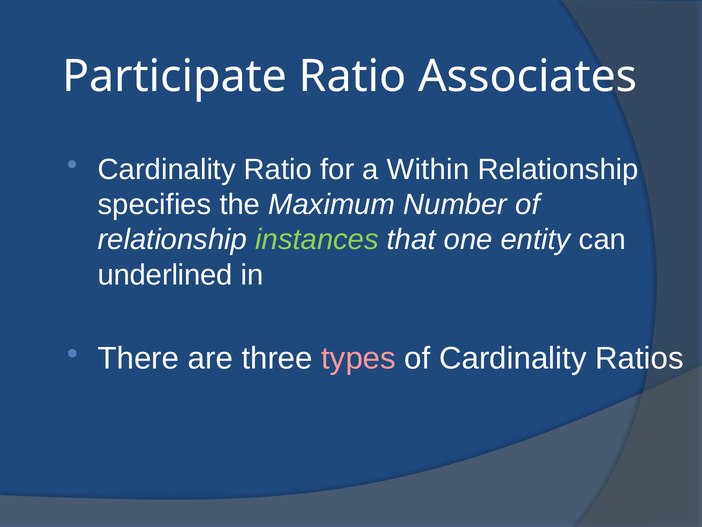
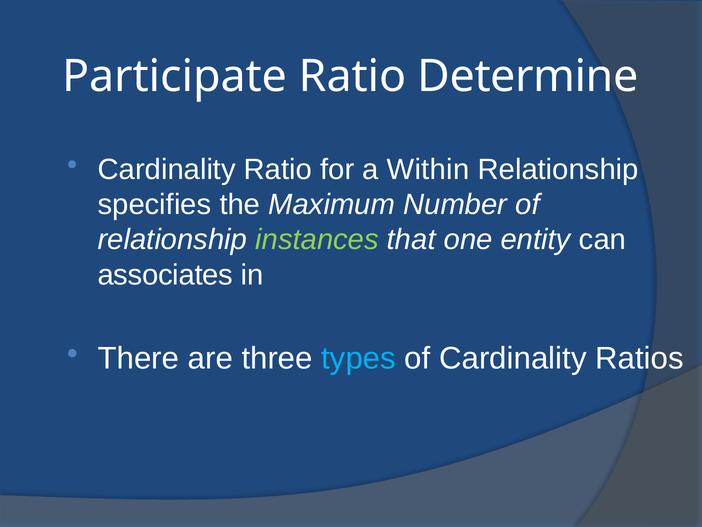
Associates: Associates -> Determine (528, 76)
underlined: underlined -> associates (165, 275)
types colour: pink -> light blue (359, 358)
